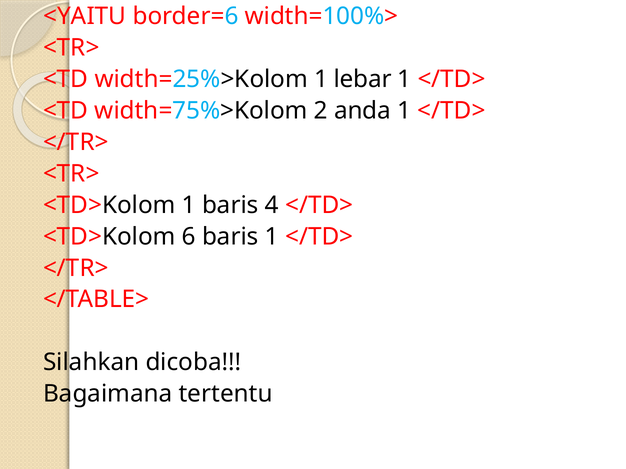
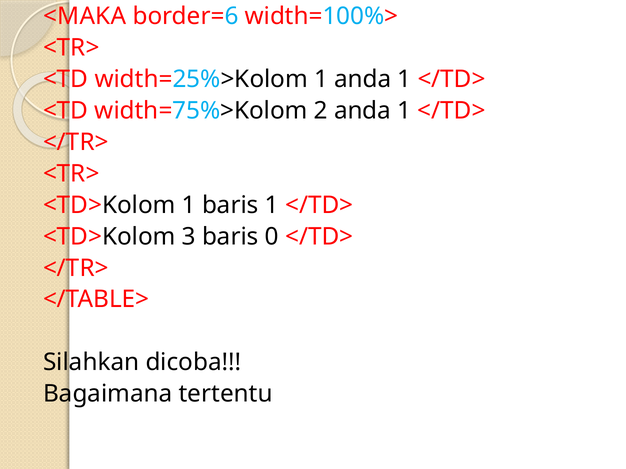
<YAITU: <YAITU -> <MAKA (85, 16)
1 lebar: lebar -> anda (363, 79)
baris 4: 4 -> 1 (272, 205)
6: 6 -> 3 (189, 237)
baris 1: 1 -> 0 (272, 237)
